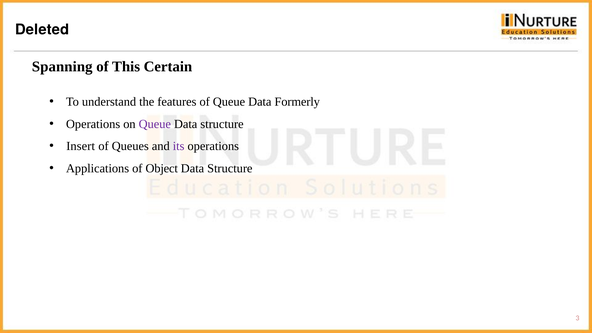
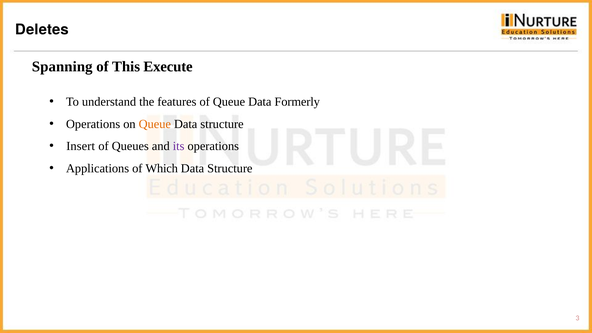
Deleted: Deleted -> Deletes (42, 30)
Certain: Certain -> Execute (168, 67)
Queue colour: purple -> orange (155, 124)
Object: Object -> Which (162, 168)
